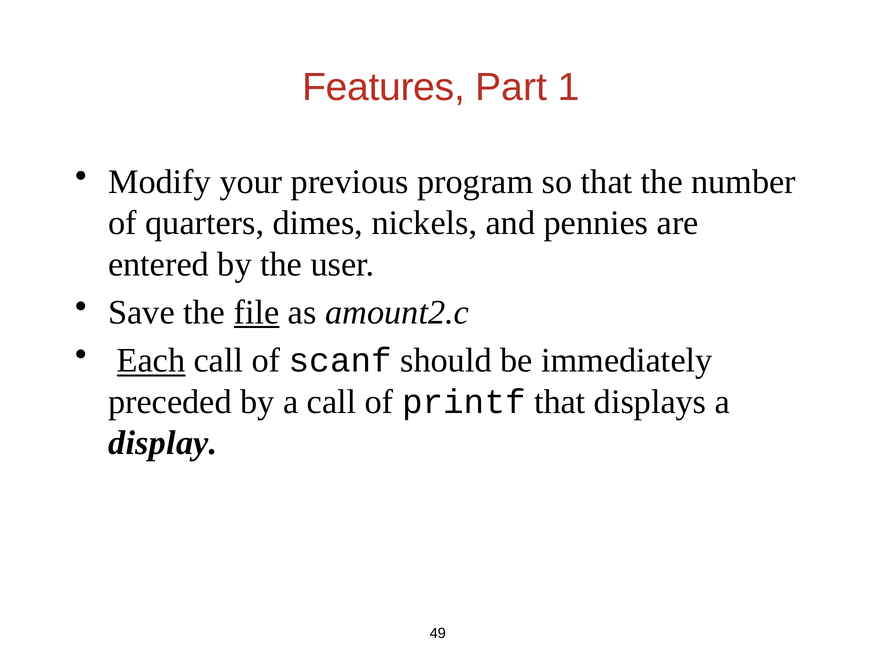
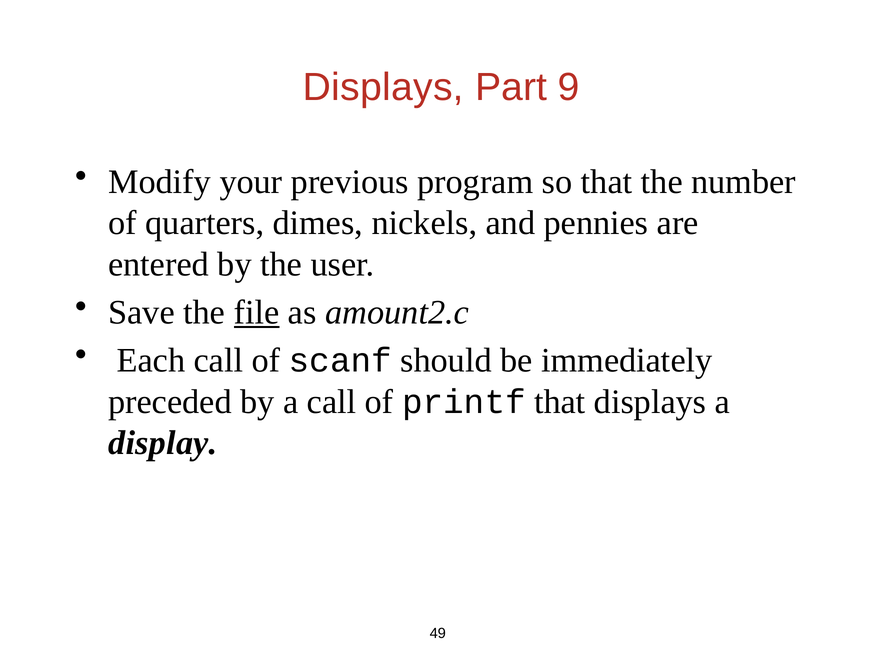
Features: Features -> Displays (383, 87)
1: 1 -> 9 (569, 87)
Each underline: present -> none (151, 361)
